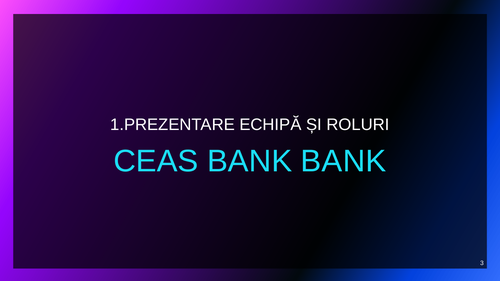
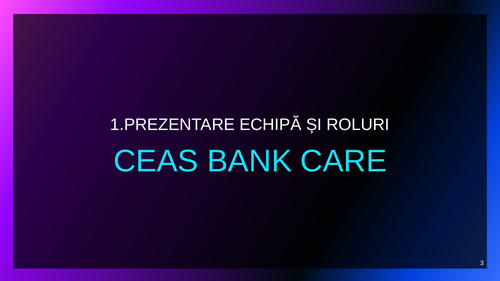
BANK BANK: BANK -> CARE (344, 161)
